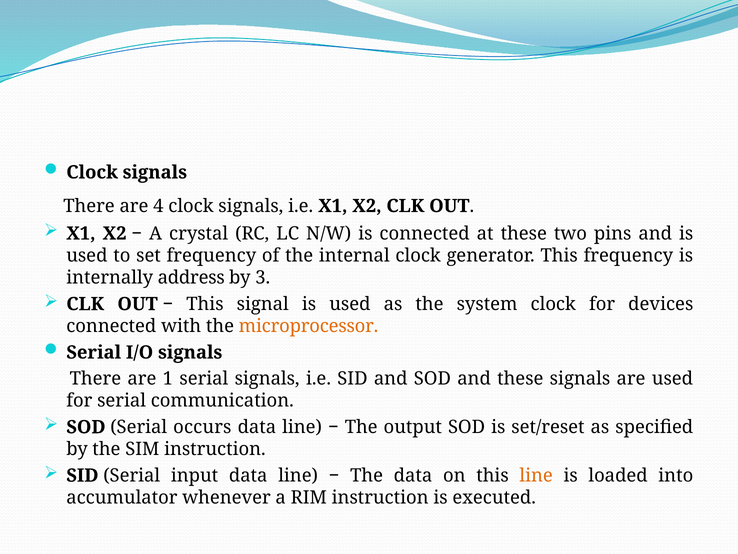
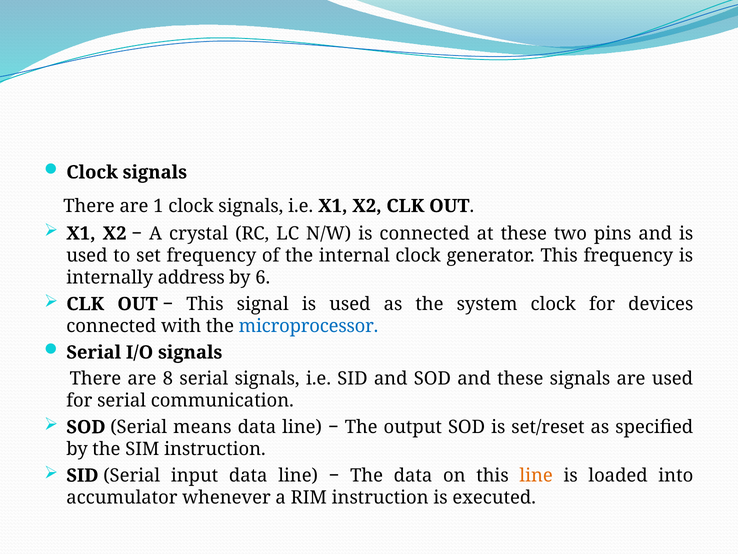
4: 4 -> 1 (158, 206)
3: 3 -> 6 (263, 278)
microprocessor colour: orange -> blue (309, 326)
1: 1 -> 8 (168, 378)
occurs: occurs -> means (202, 427)
